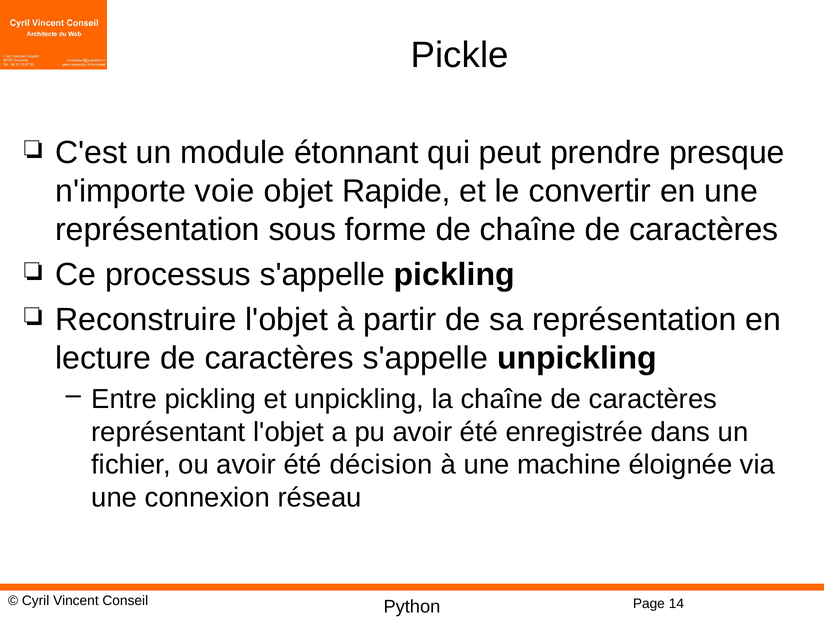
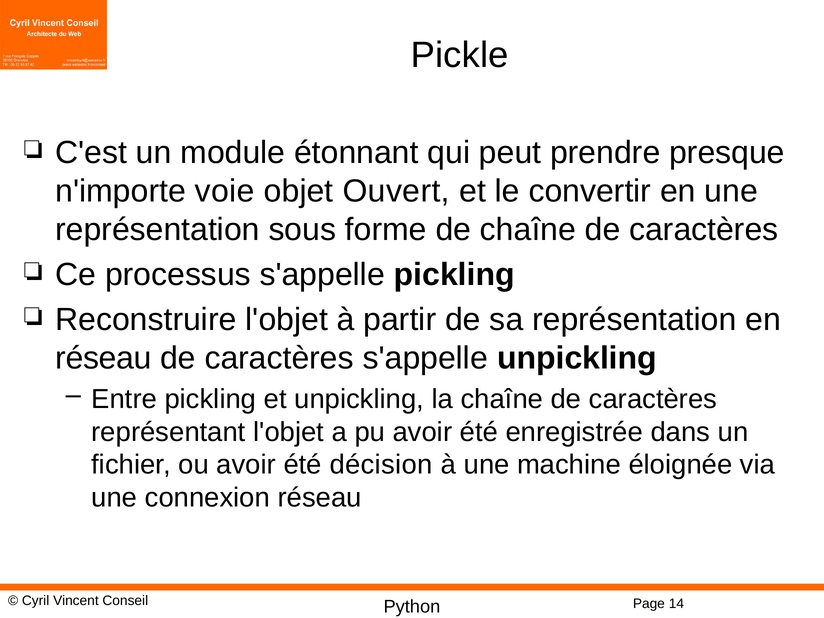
Rapide: Rapide -> Ouvert (396, 191)
lecture: lecture -> réseau (103, 358)
